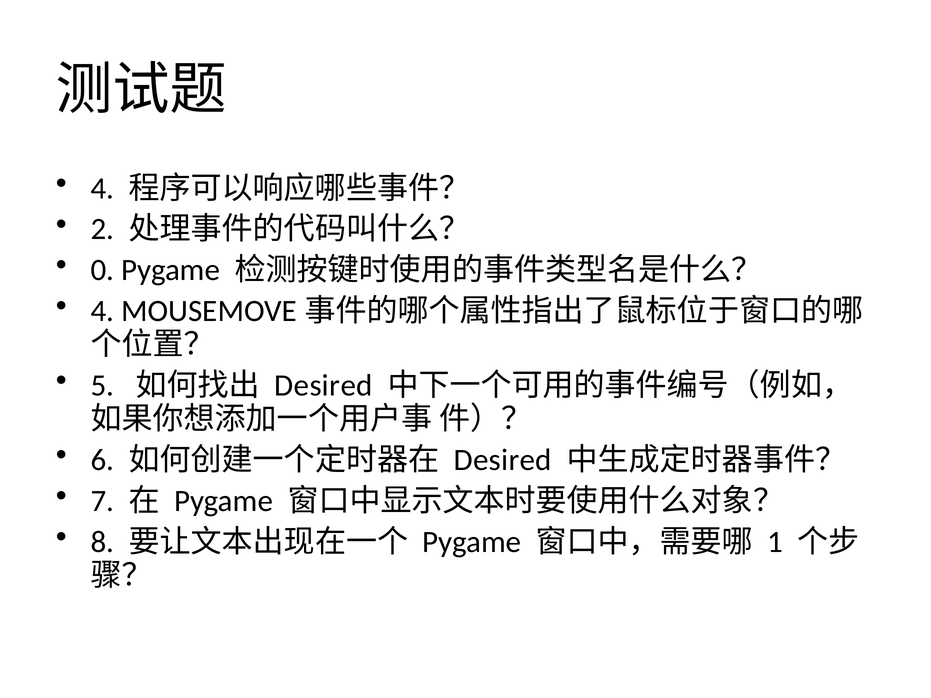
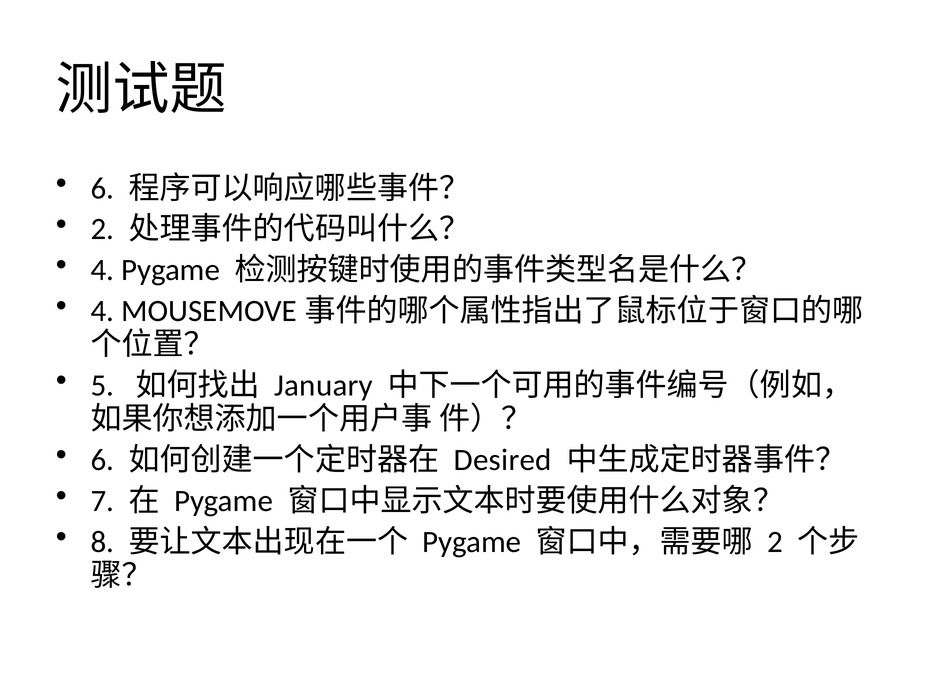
4: 4 -> 6 (103, 188)
0: 0 -> 4 (103, 270)
Desired: Desired -> January (323, 386)
1: 1 -> 2 (775, 542)
